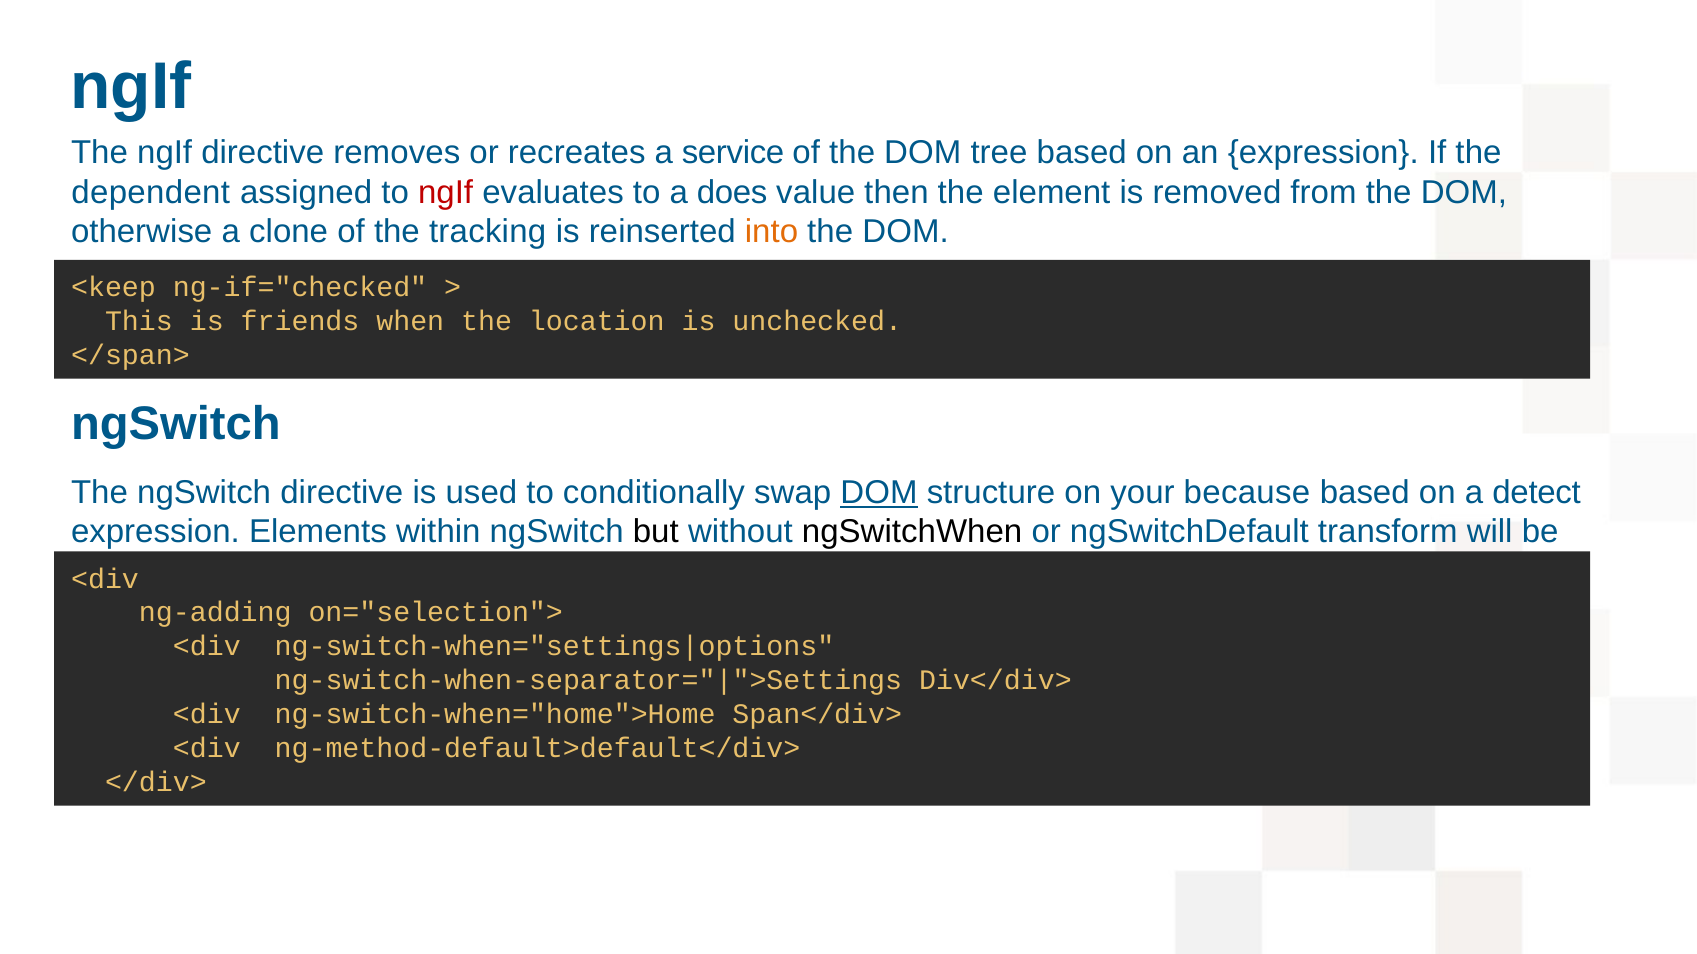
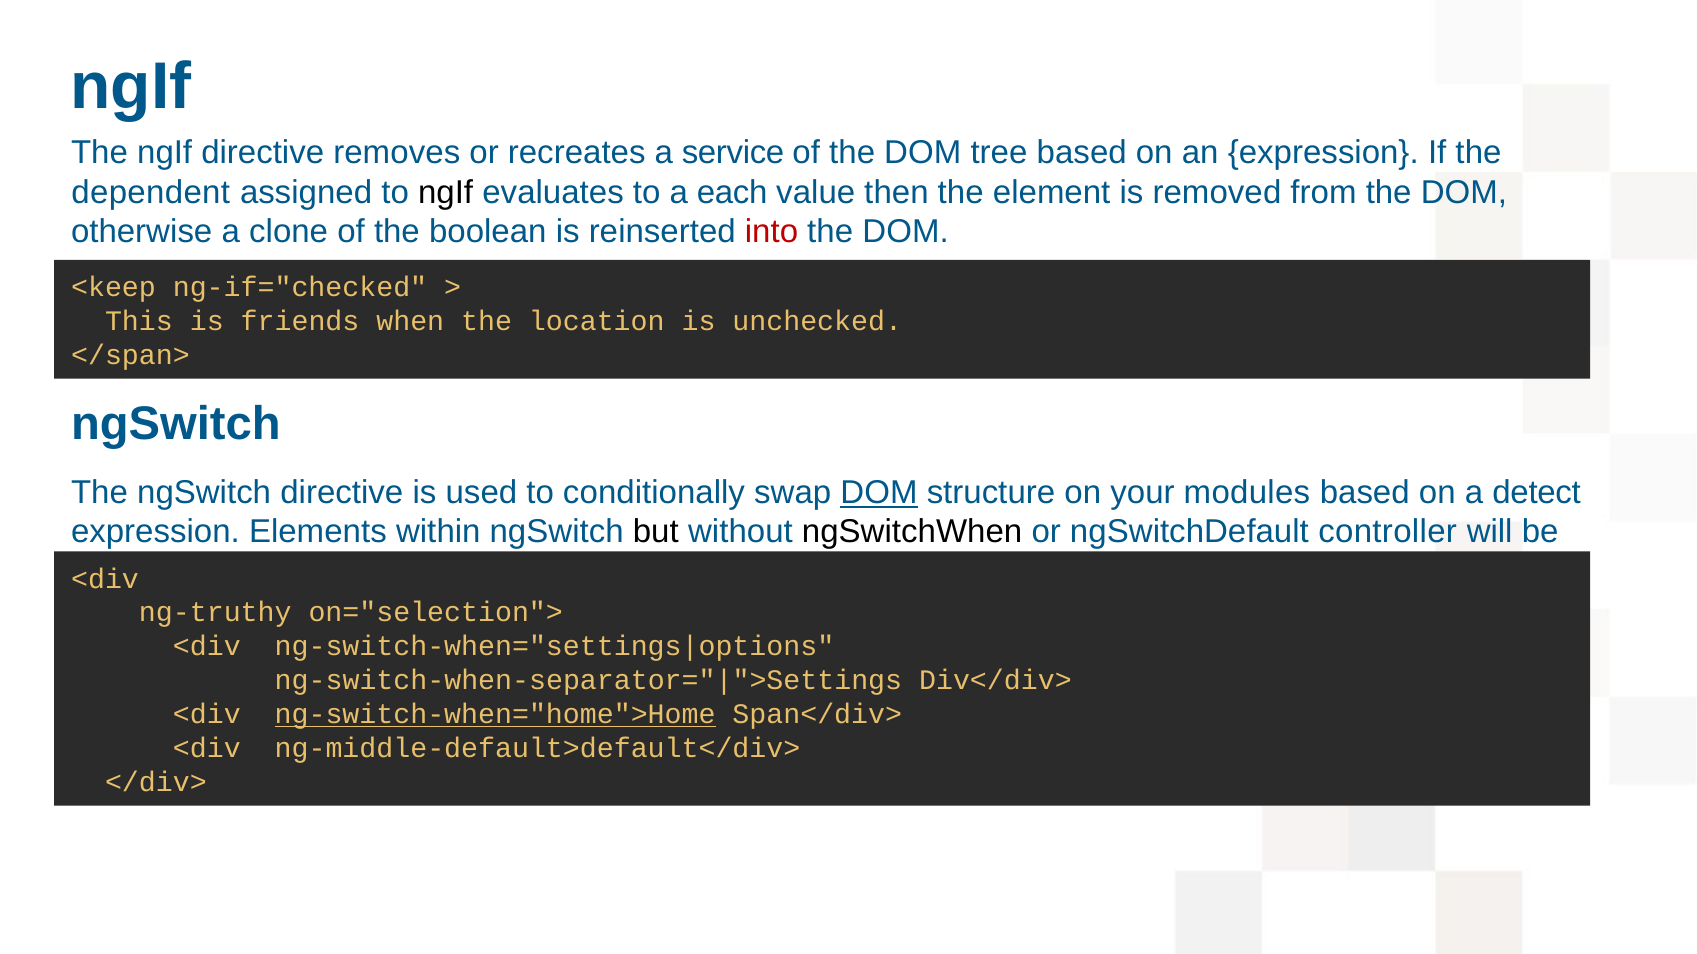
ngIf colour: red -> black (446, 193)
does: does -> each (732, 193)
tracking: tracking -> boolean (488, 232)
into colour: orange -> red (771, 232)
because: because -> modules (1247, 493)
transform: transform -> controller (1388, 532)
ng-adding: ng-adding -> ng-truthy (215, 613)
ng-switch-when="home">Home underline: none -> present (495, 715)
ng-method-default>default</div>: ng-method-default>default</div> -> ng-middle-default>default</div> (537, 749)
